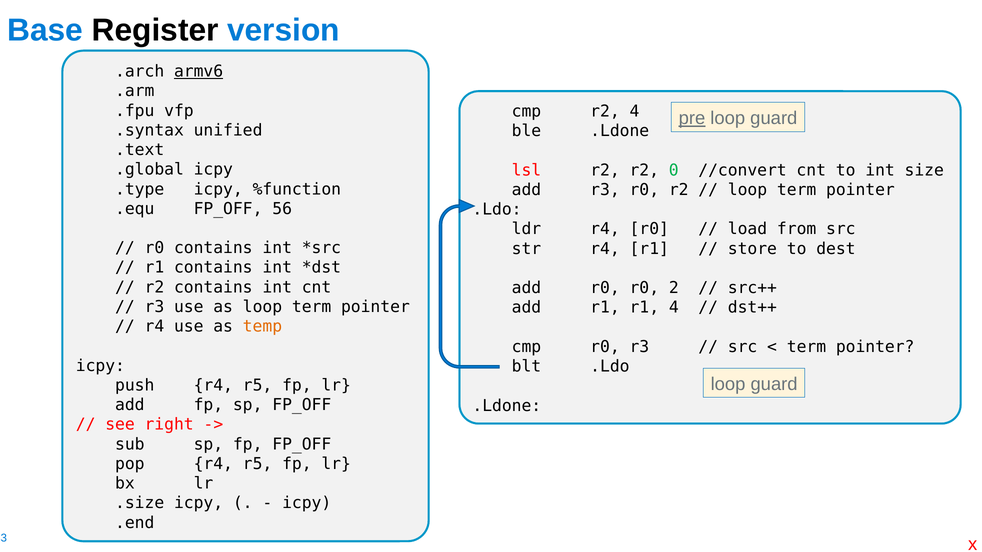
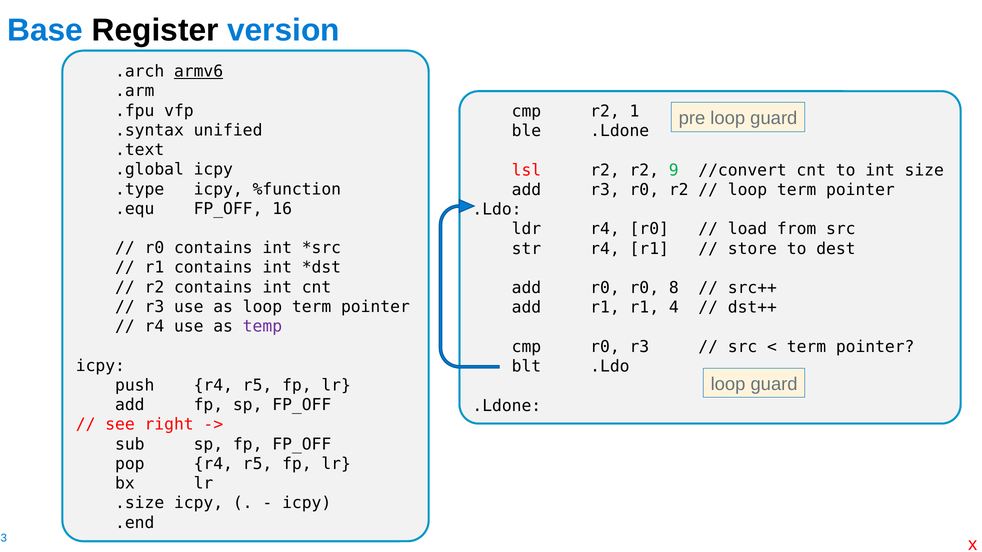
r2 4: 4 -> 1 (634, 111)
pre underline: present -> none (692, 118)
0: 0 -> 9 (674, 170)
56: 56 -> 16 (282, 209)
2: 2 -> 8 (674, 288)
temp colour: orange -> purple (262, 327)
